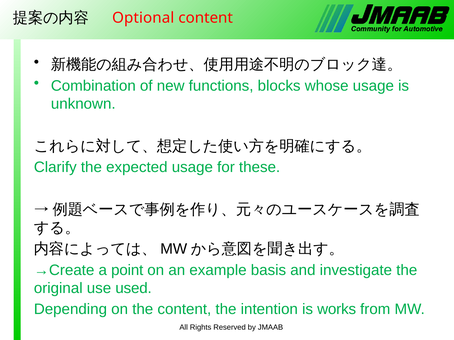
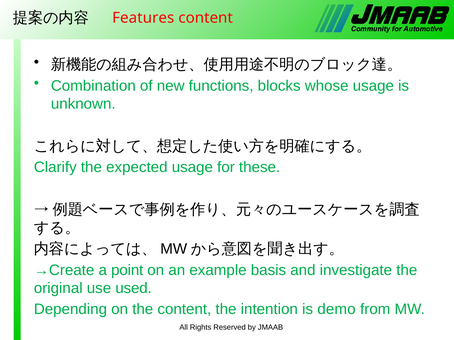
Optional: Optional -> Features (143, 18)
works: works -> demo (337, 310)
